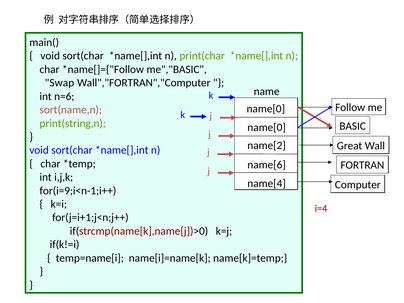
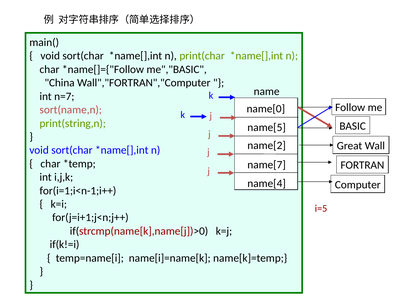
Swap: Swap -> China (60, 83)
n=6: n=6 -> n=7 (64, 96)
name[0: name[0 -> name[5 (267, 127)
name[6: name[6 -> name[7 (267, 165)
for(i=9;i<n-1;i++: for(i=9;i<n-1;i++ -> for(i=1;i<n-1;i++ (78, 191)
i=4: i=4 -> i=5 (321, 209)
